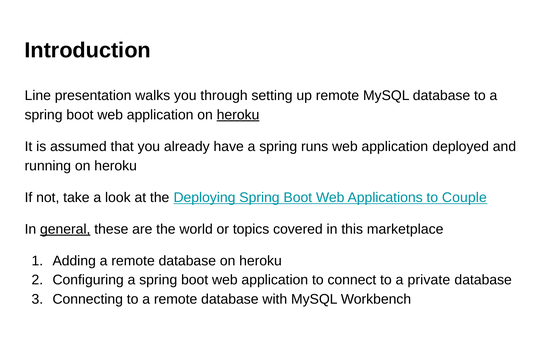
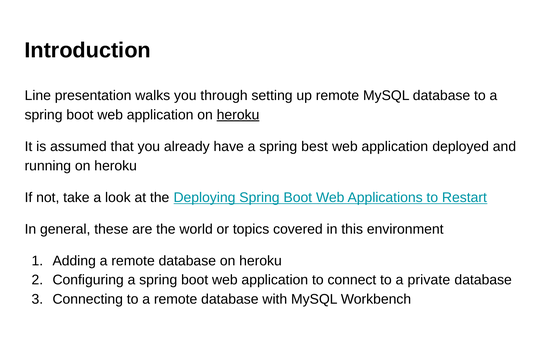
runs: runs -> best (315, 146)
Couple: Couple -> Restart (464, 197)
general underline: present -> none (65, 229)
marketplace: marketplace -> environment (405, 229)
